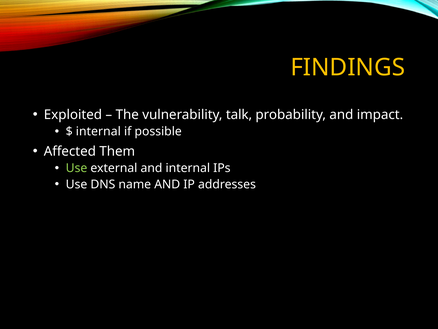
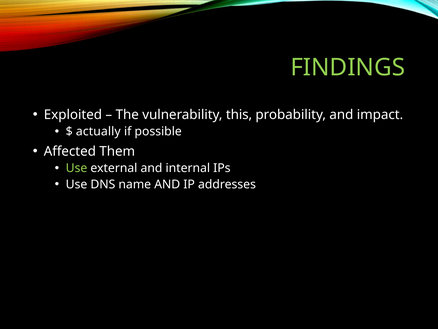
FINDINGS colour: yellow -> light green (348, 67)
talk: talk -> this (239, 114)
internal: internal -> actually (98, 131)
